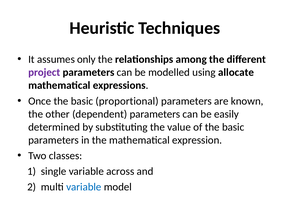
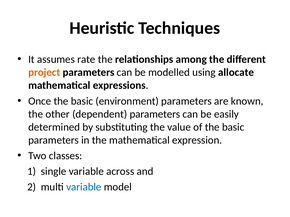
only: only -> rate (86, 59)
project colour: purple -> orange (44, 73)
proportional: proportional -> environment (127, 101)
